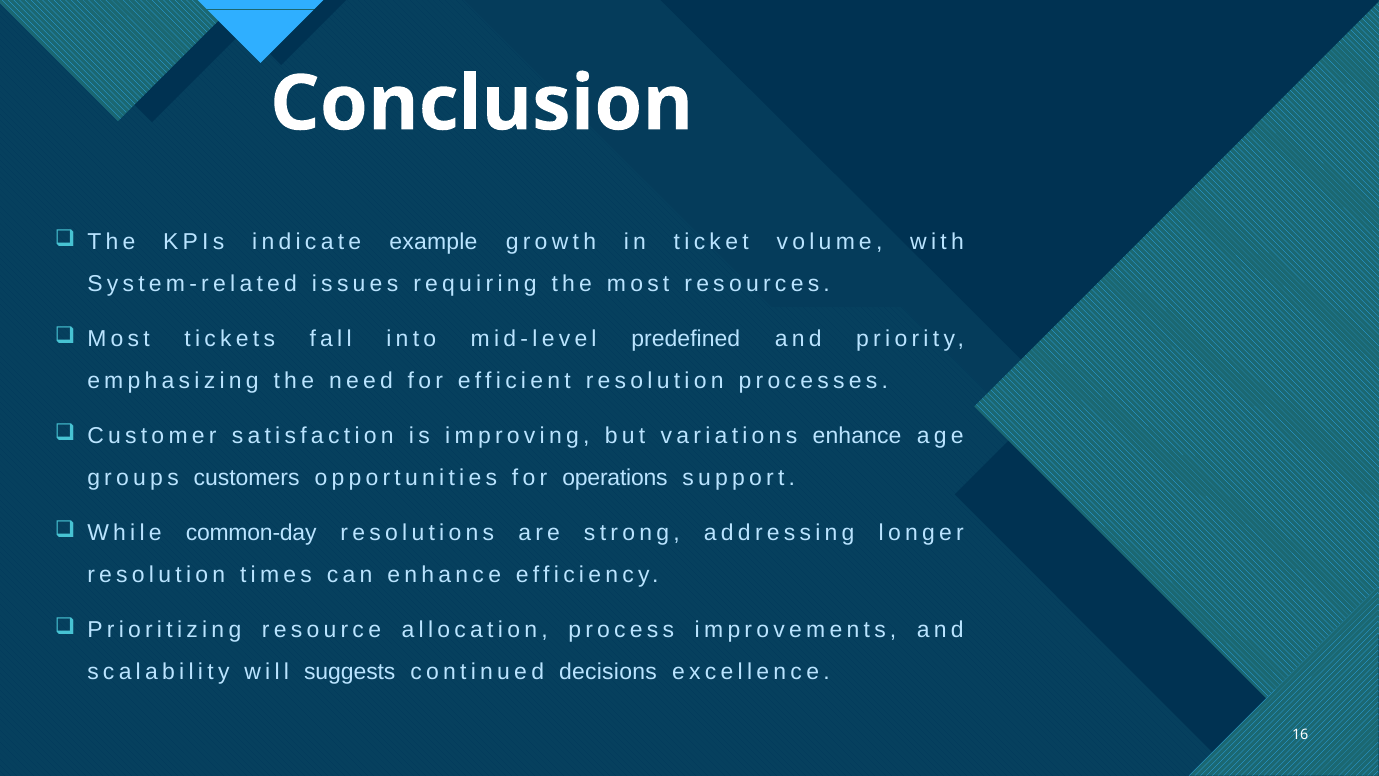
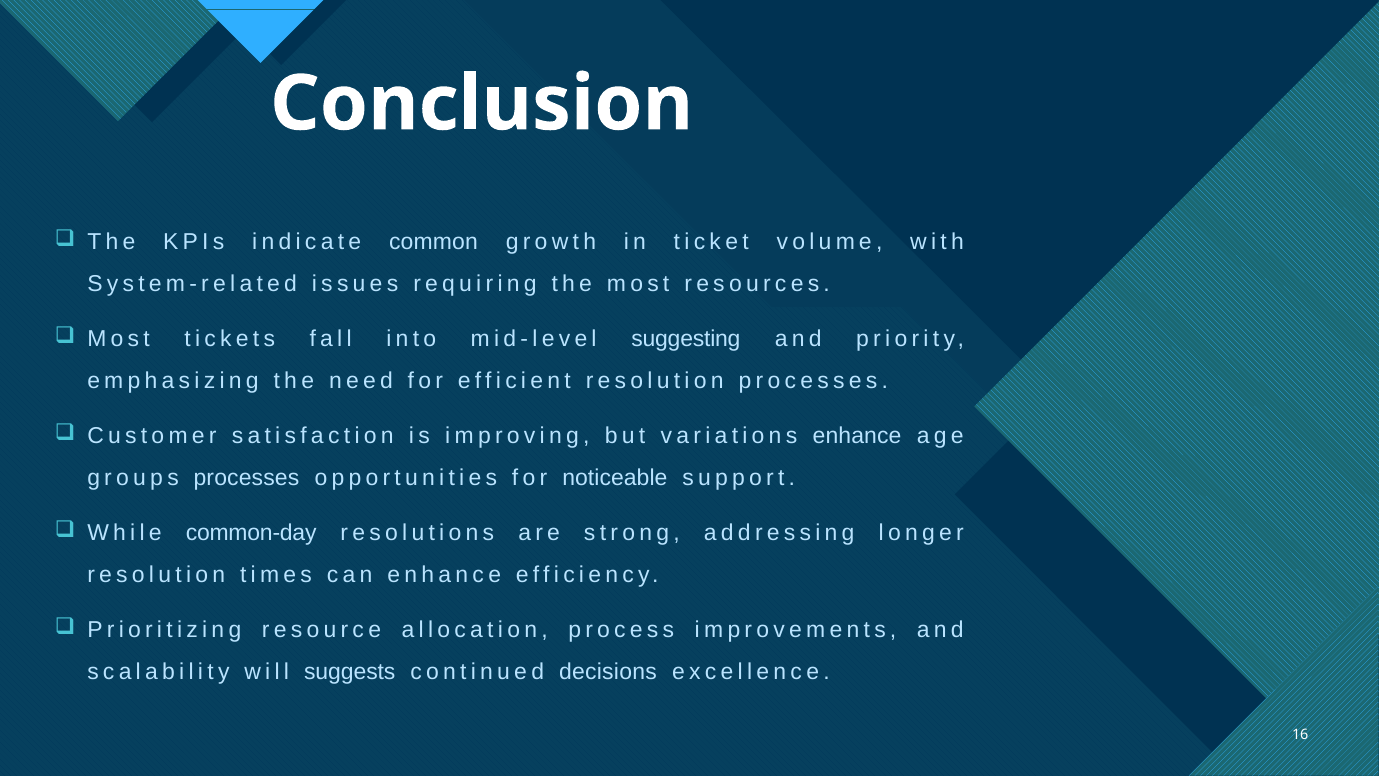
example: example -> common (433, 242)
predefined: predefined -> suggesting (686, 339)
groups customers: customers -> processes (246, 477)
operations: operations -> noticeable (615, 477)
